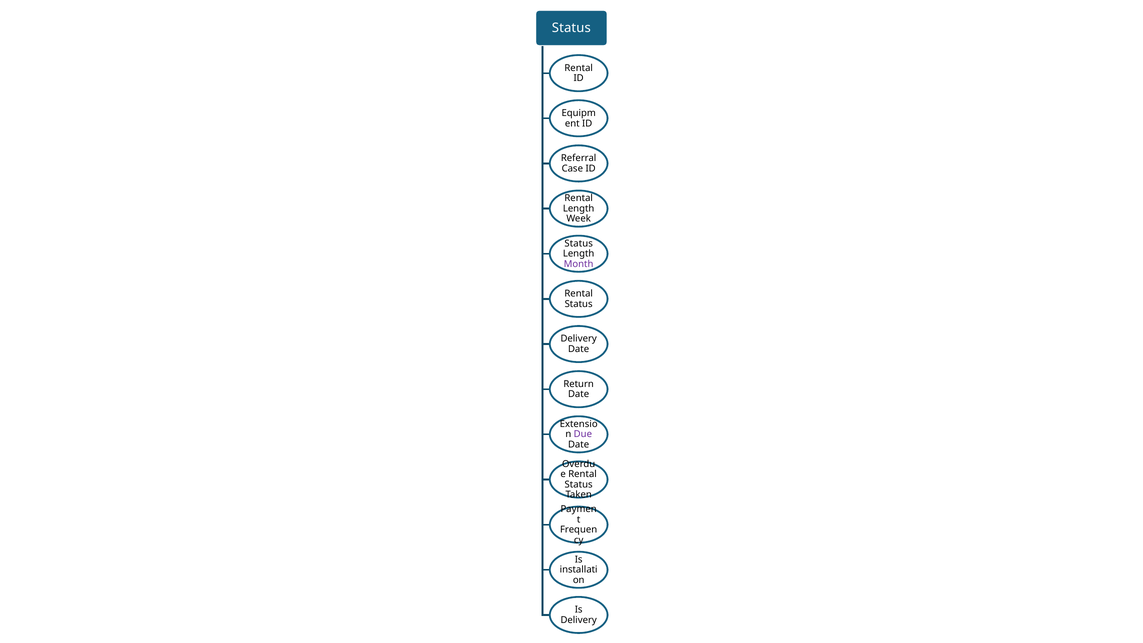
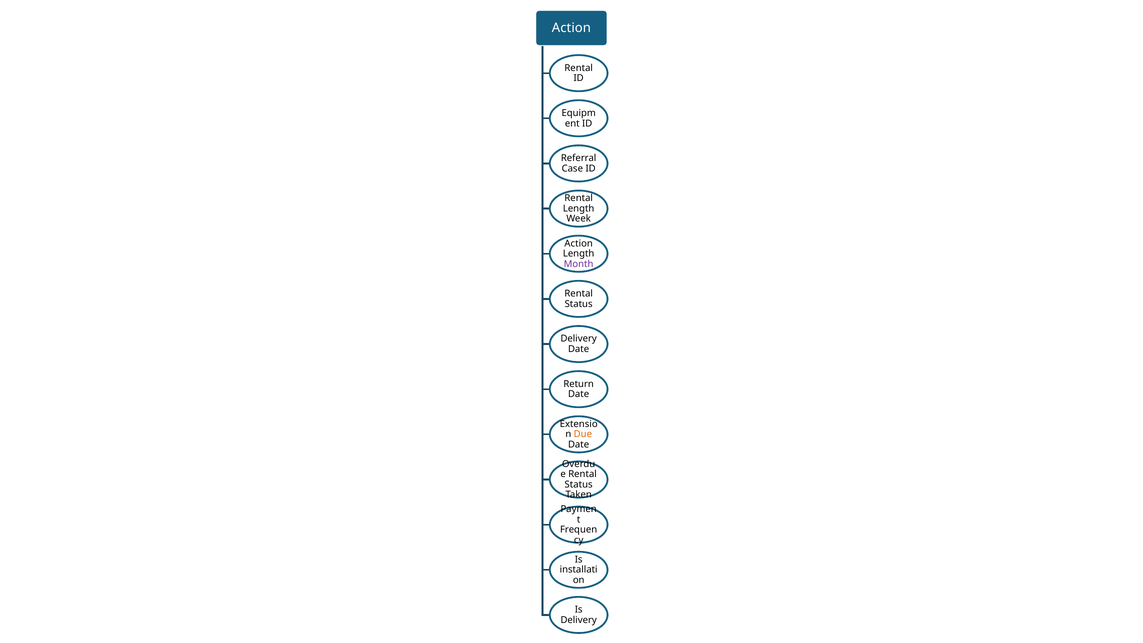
Status: Status -> Action (571, 28)
Status: Status -> Action (579, 243)
Due colour: purple -> orange (583, 434)
